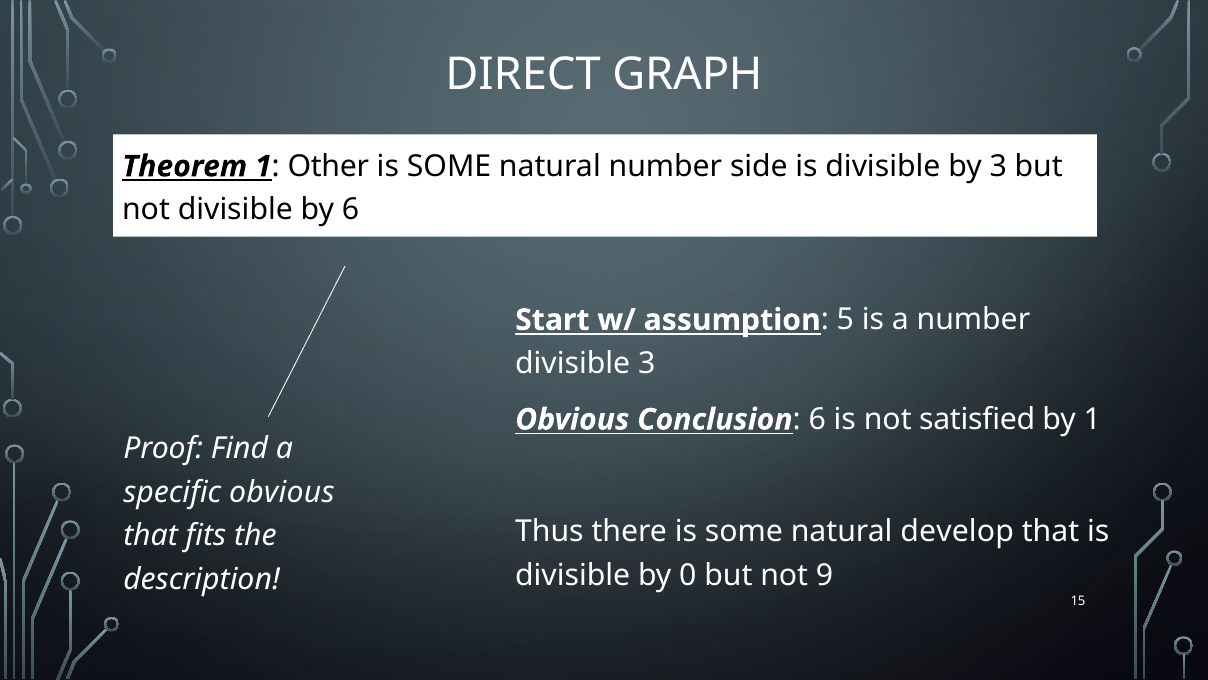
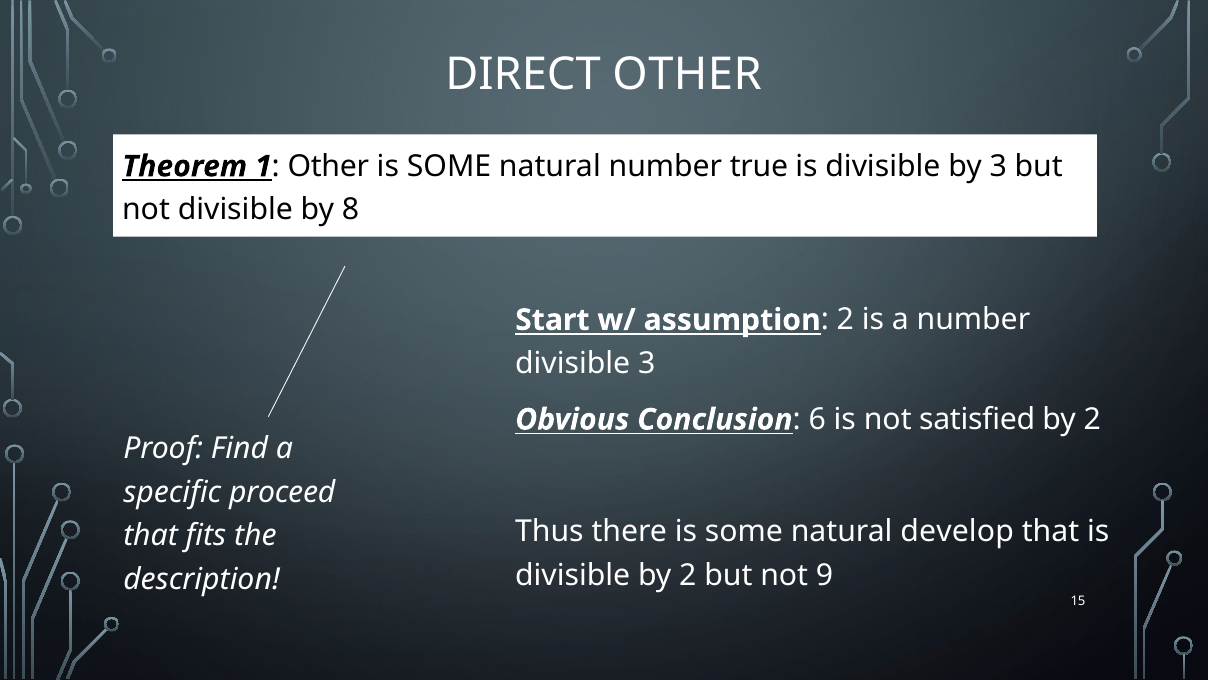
DIRECT GRAPH: GRAPH -> OTHER (687, 75)
side: side -> true (759, 166)
by 6: 6 -> 8 (351, 210)
5: 5 -> 2 (845, 320)
1: 1 -> 2 (1092, 419)
specific obvious: obvious -> proceed (282, 492)
divisible by 0: 0 -> 2 (688, 575)
